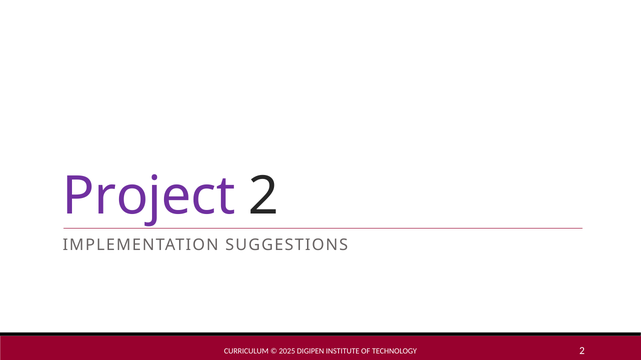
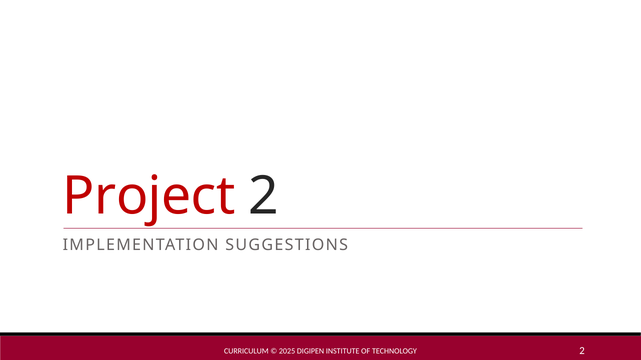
Project colour: purple -> red (149, 196)
